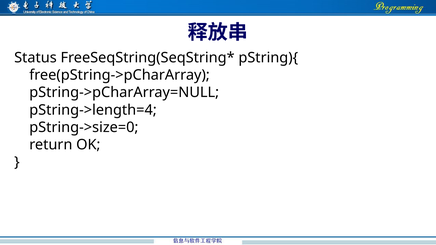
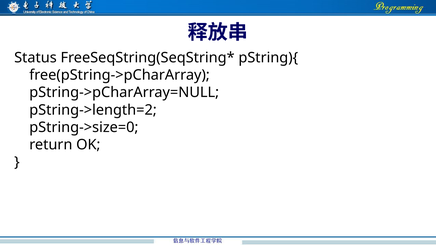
pString->length=4: pString->length=4 -> pString->length=2 (93, 110)
